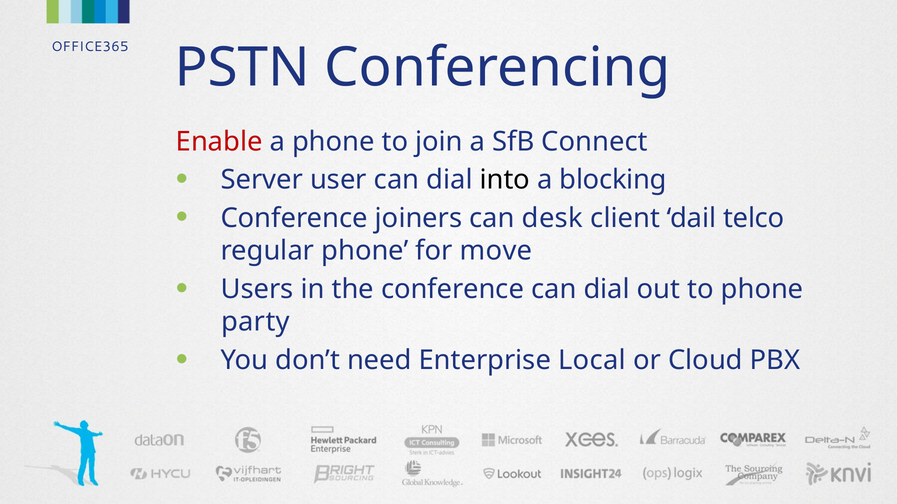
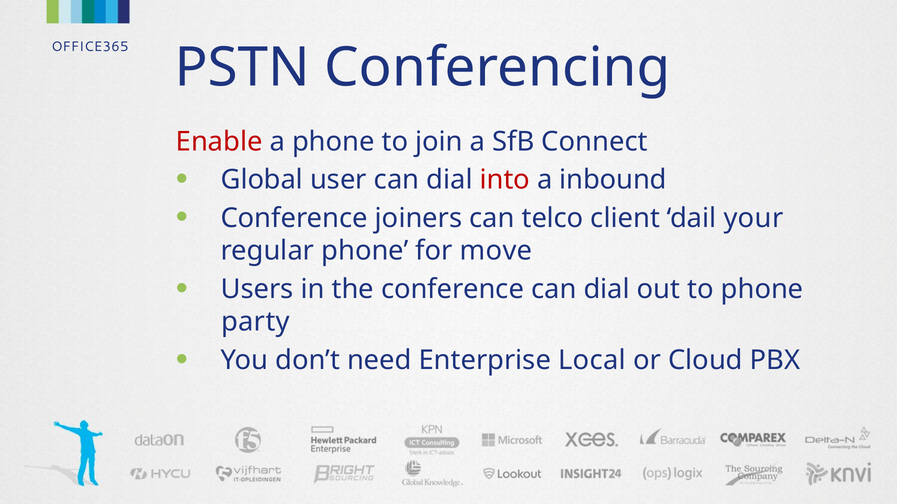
Server: Server -> Global (262, 180)
into colour: black -> red (505, 180)
blocking: blocking -> inbound (613, 180)
desk: desk -> telco (553, 218)
telco: telco -> your (754, 218)
